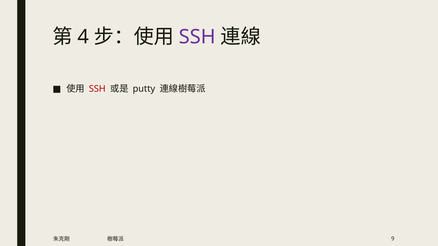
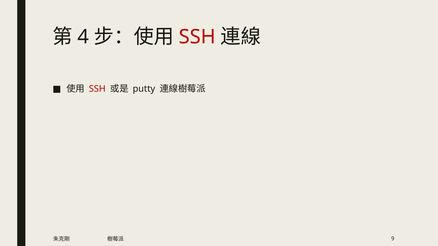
SSH colour: purple -> red (197, 37)
